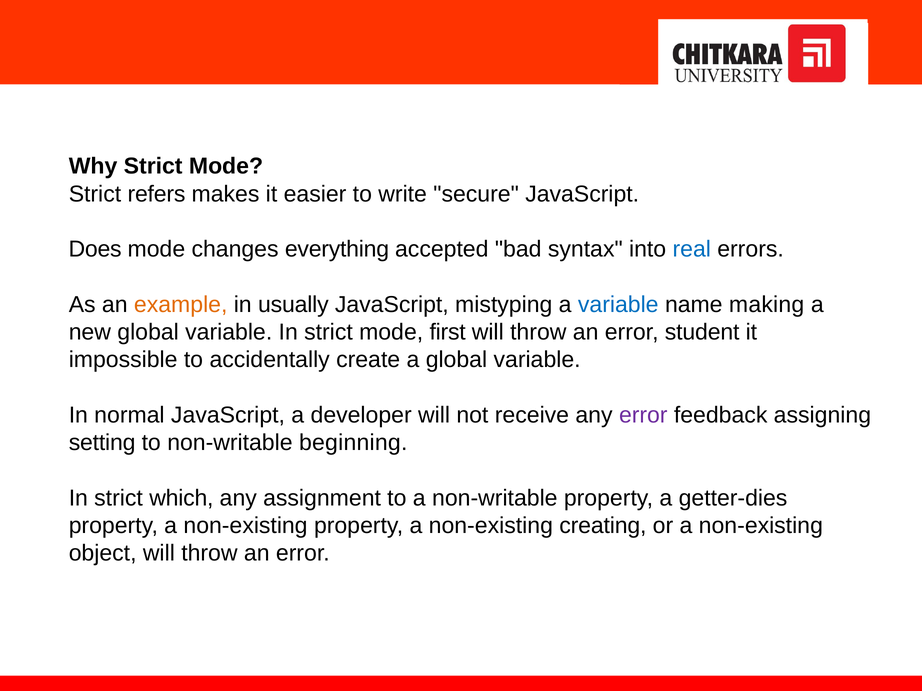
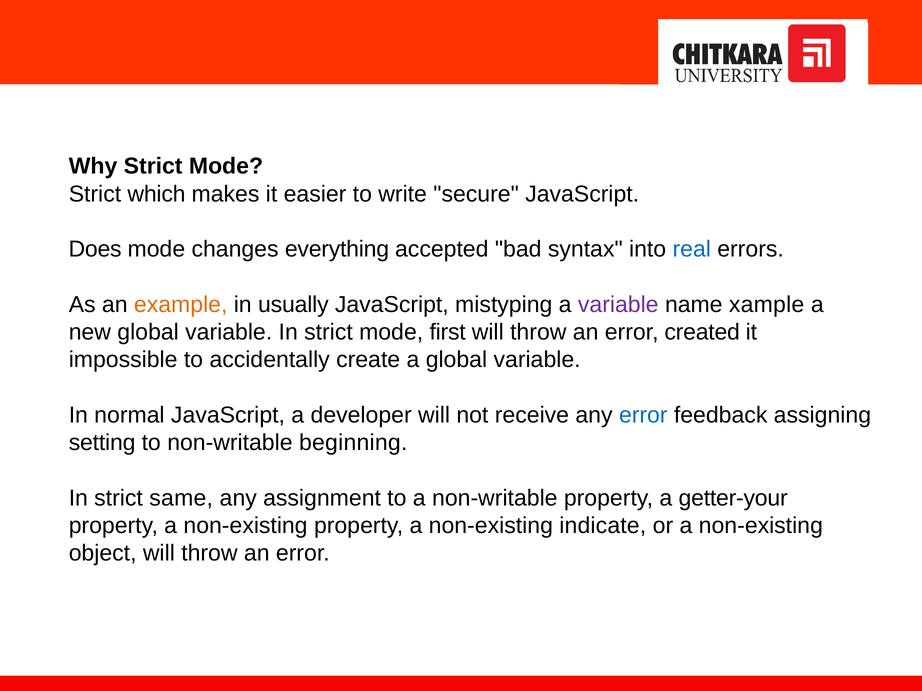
refers: refers -> which (156, 194)
variable colour: blue -> purple (618, 305)
making: making -> xample (767, 305)
student: student -> created (702, 332)
error colour: purple -> blue (643, 415)
which: which -> same (181, 498)
getter-dies: getter-dies -> getter-your (733, 498)
creating: creating -> indicate (603, 526)
